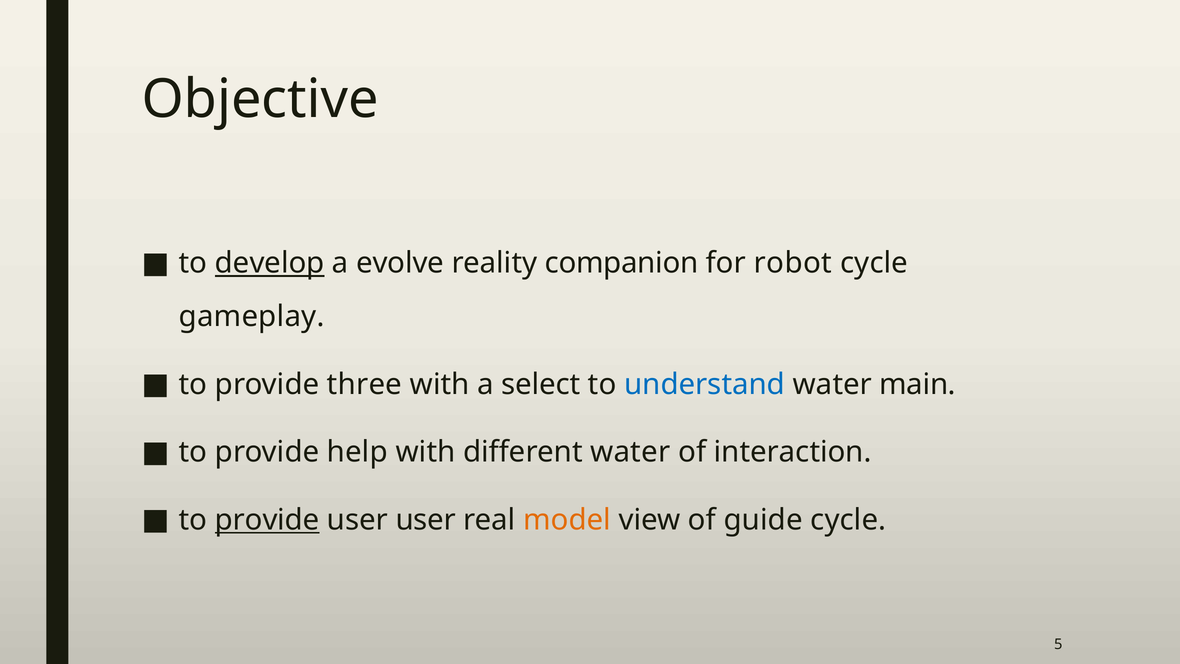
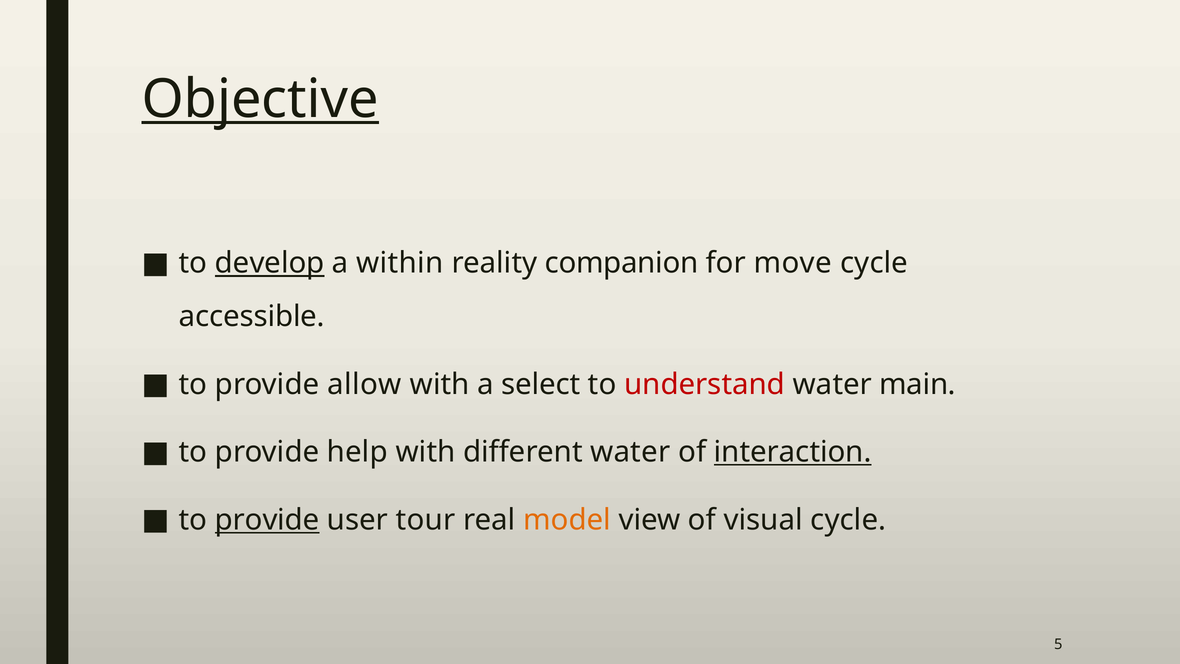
Objective underline: none -> present (260, 99)
evolve: evolve -> within (400, 263)
robot: robot -> move (793, 263)
gameplay: gameplay -> accessible (252, 316)
three: three -> allow (364, 384)
understand colour: blue -> red (705, 384)
interaction underline: none -> present (793, 452)
user user: user -> tour (425, 520)
guide: guide -> visual (763, 520)
